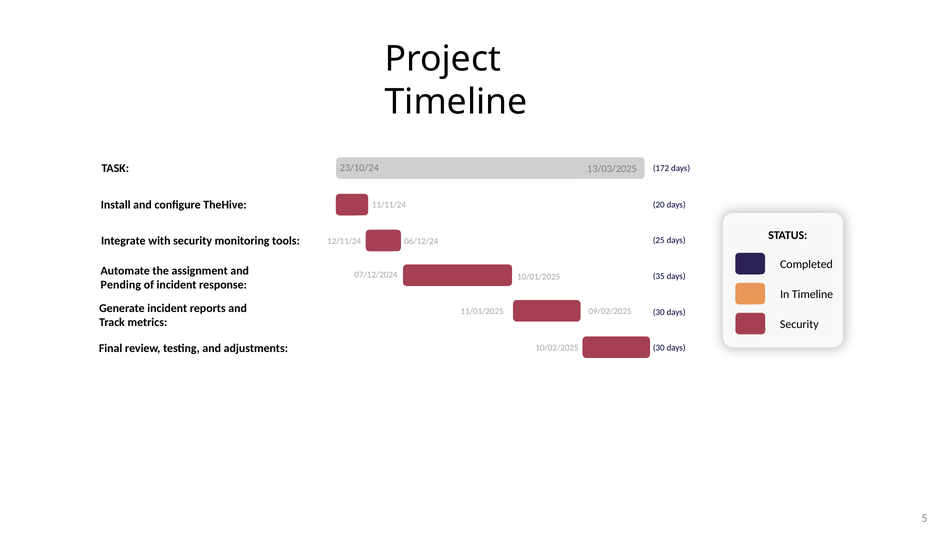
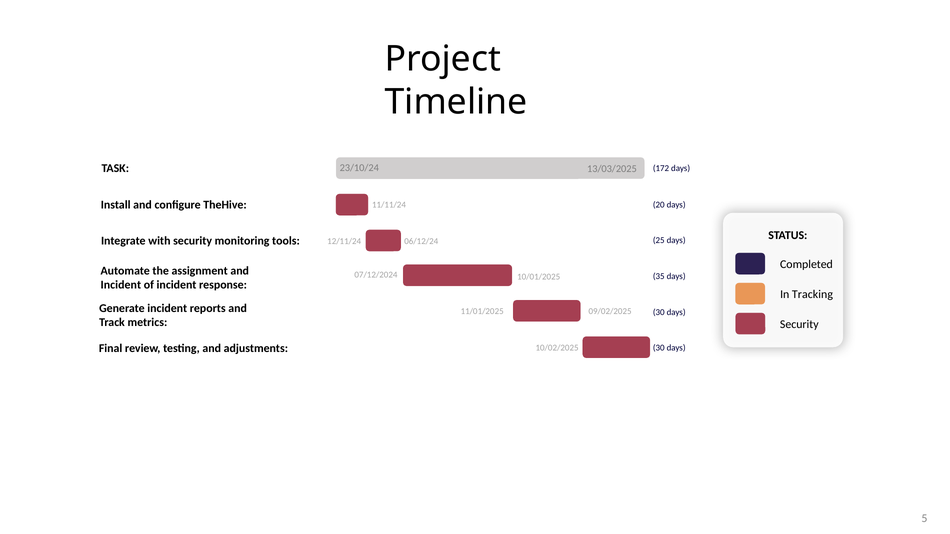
Pending: Pending -> Incident (121, 285)
In Timeline: Timeline -> Tracking (812, 295)
